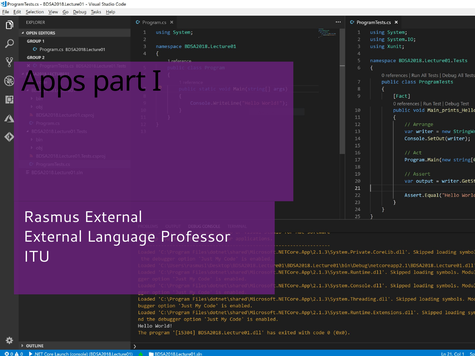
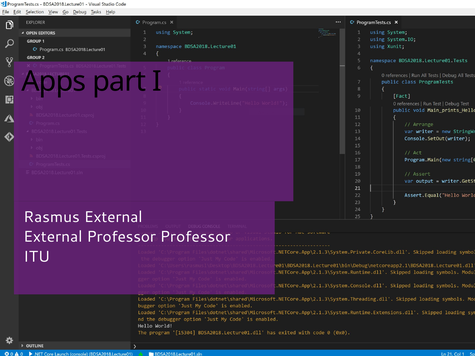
External Language: Language -> Professor (121, 237)
